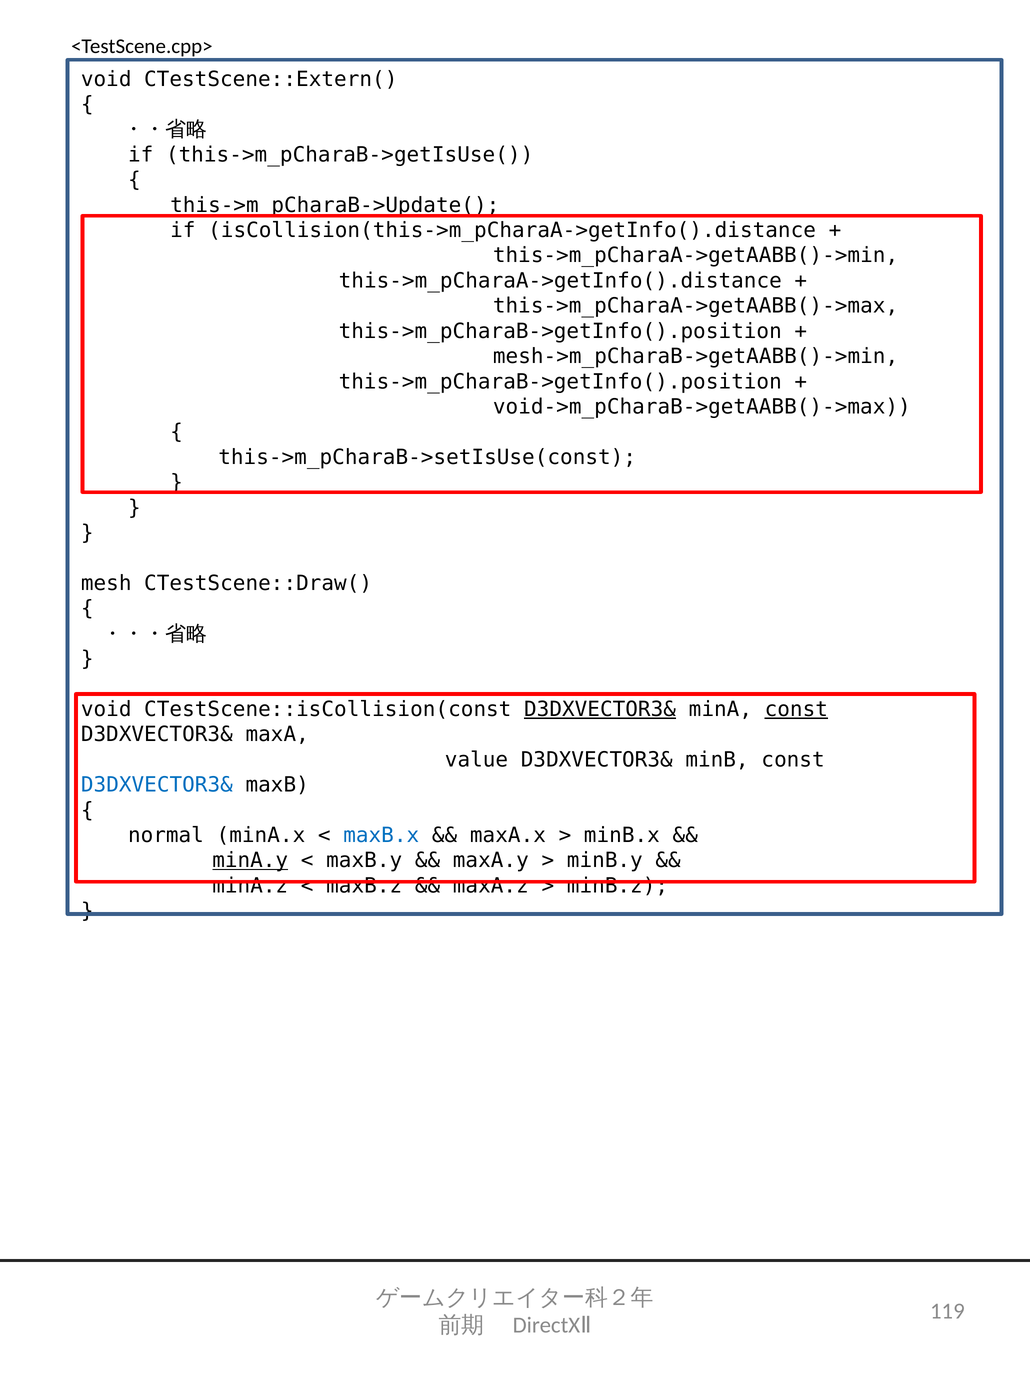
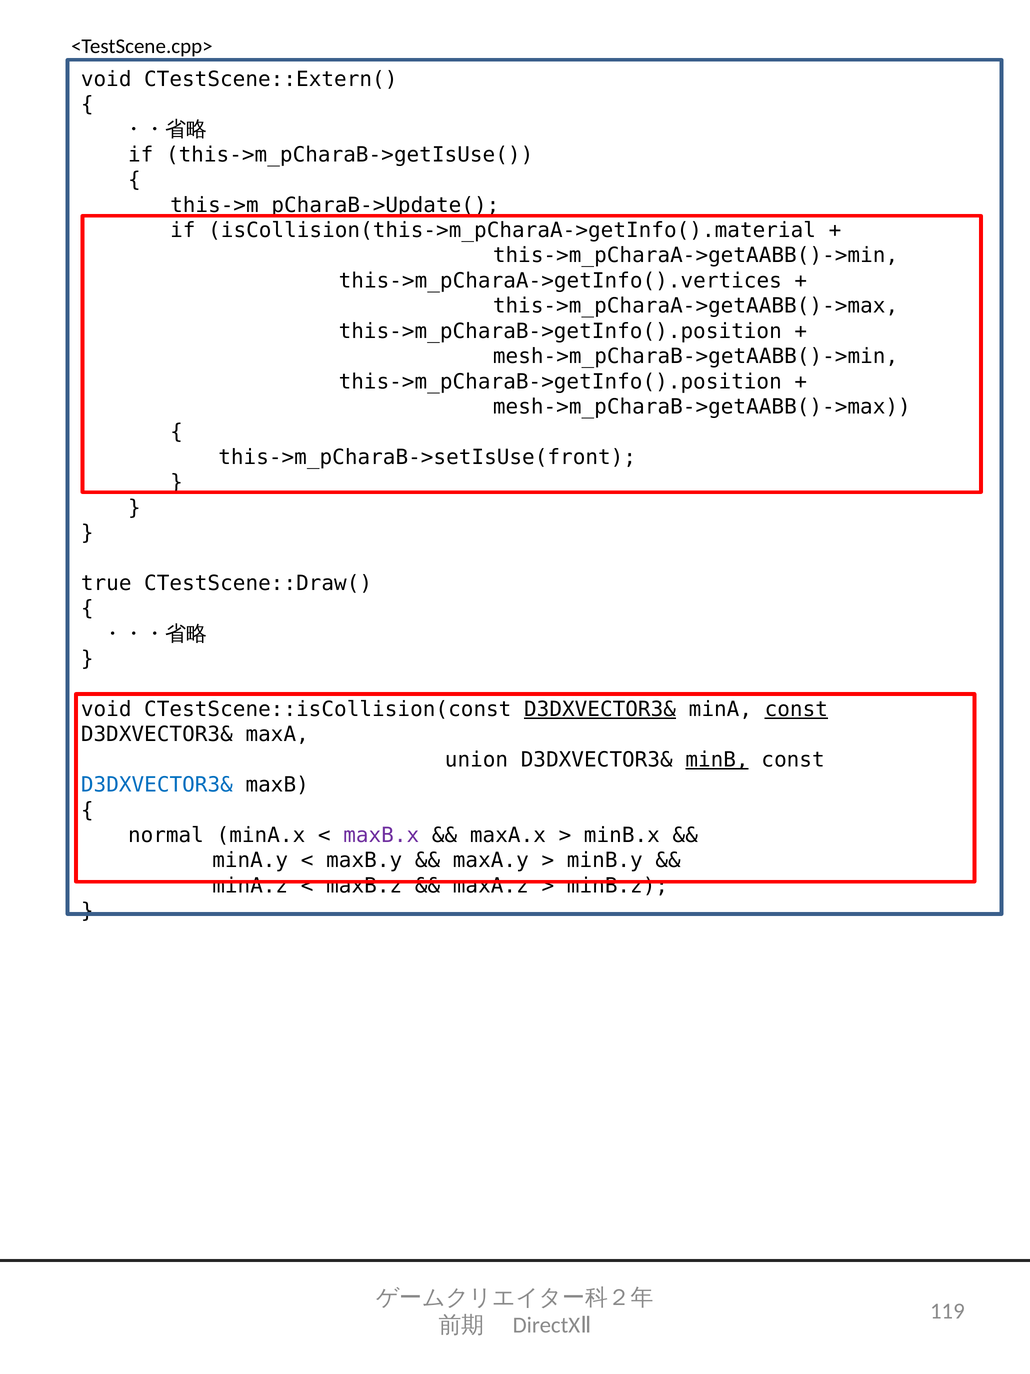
isCollision(this->m_pCharaA->getInfo().distance: isCollision(this->m_pCharaA->getInfo().distance -> isCollision(this->m_pCharaA->getInfo().material (512, 230)
this->m_pCharaA->getInfo().distance: this->m_pCharaA->getInfo().distance -> this->m_pCharaA->getInfo().vertices (560, 281)
void->m_pCharaB->getAABB()->max: void->m_pCharaB->getAABB()->max -> mesh->m_pCharaB->getAABB()->max (702, 407)
this->m_pCharaB->setIsUse(const: this->m_pCharaB->setIsUse(const -> this->m_pCharaB->setIsUse(front (427, 457)
mesh: mesh -> true (106, 583)
value: value -> union (476, 759)
minB underline: none -> present (717, 759)
maxB.x colour: blue -> purple (381, 835)
minA.y underline: present -> none (250, 860)
